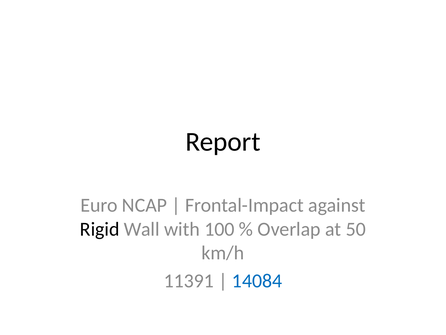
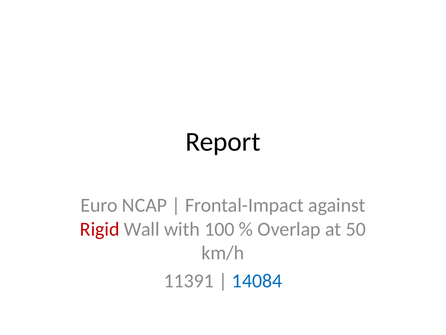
Rigid colour: black -> red (100, 229)
